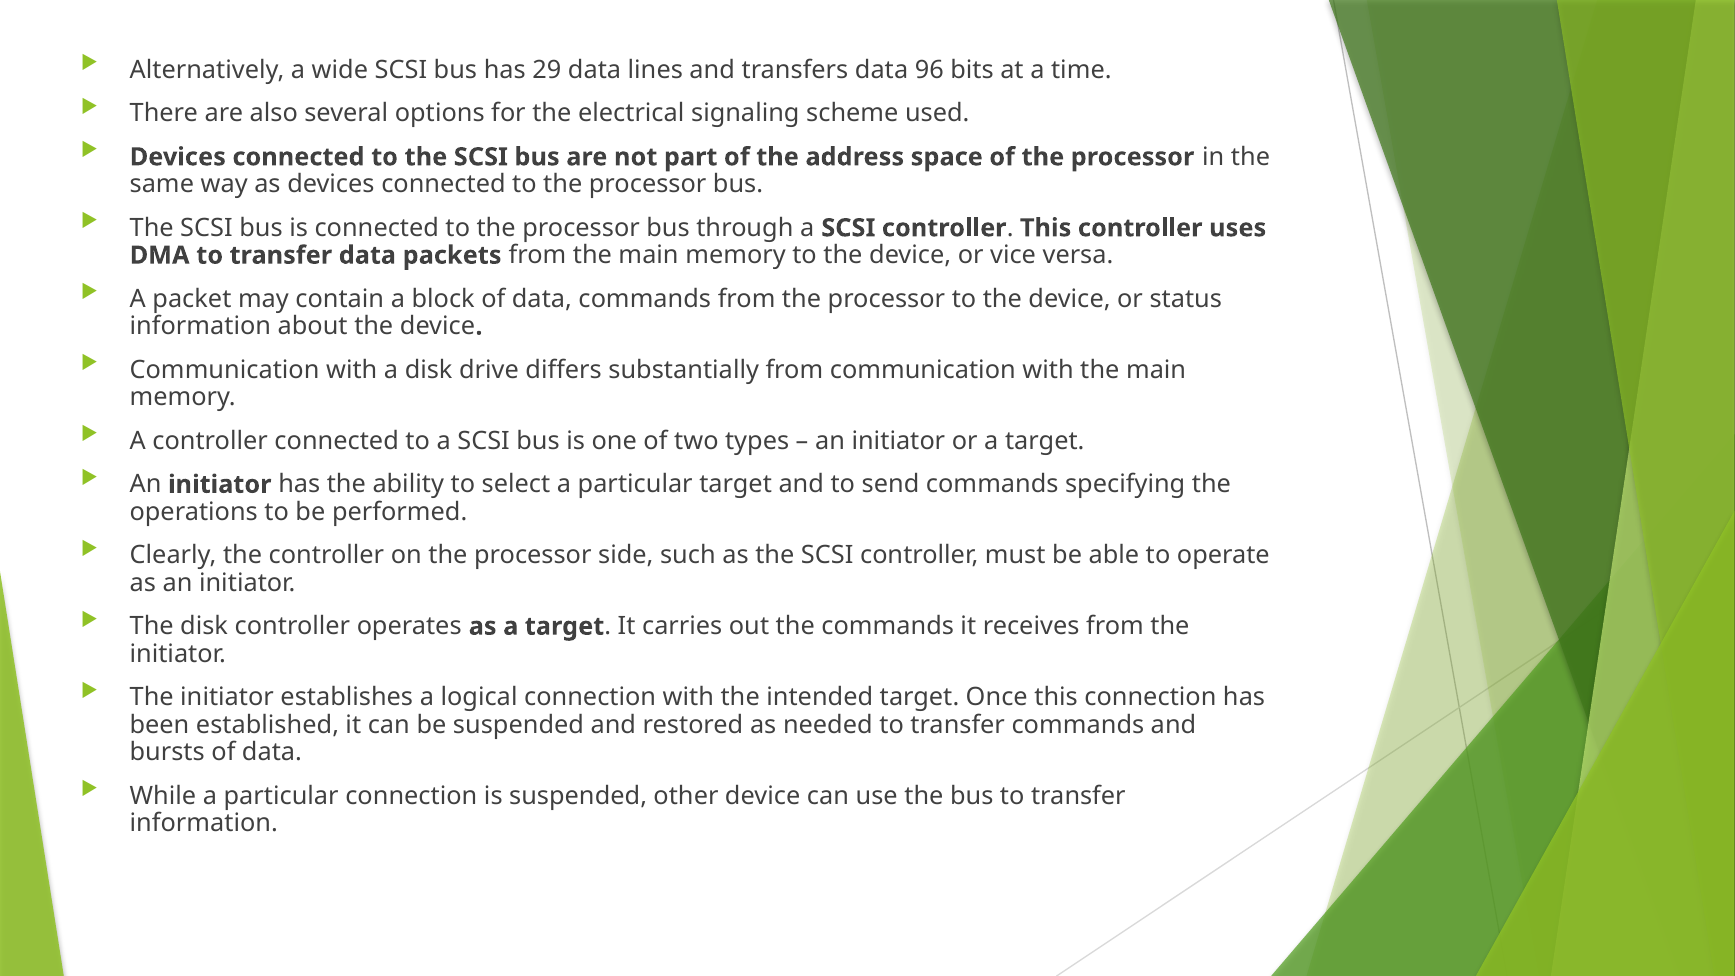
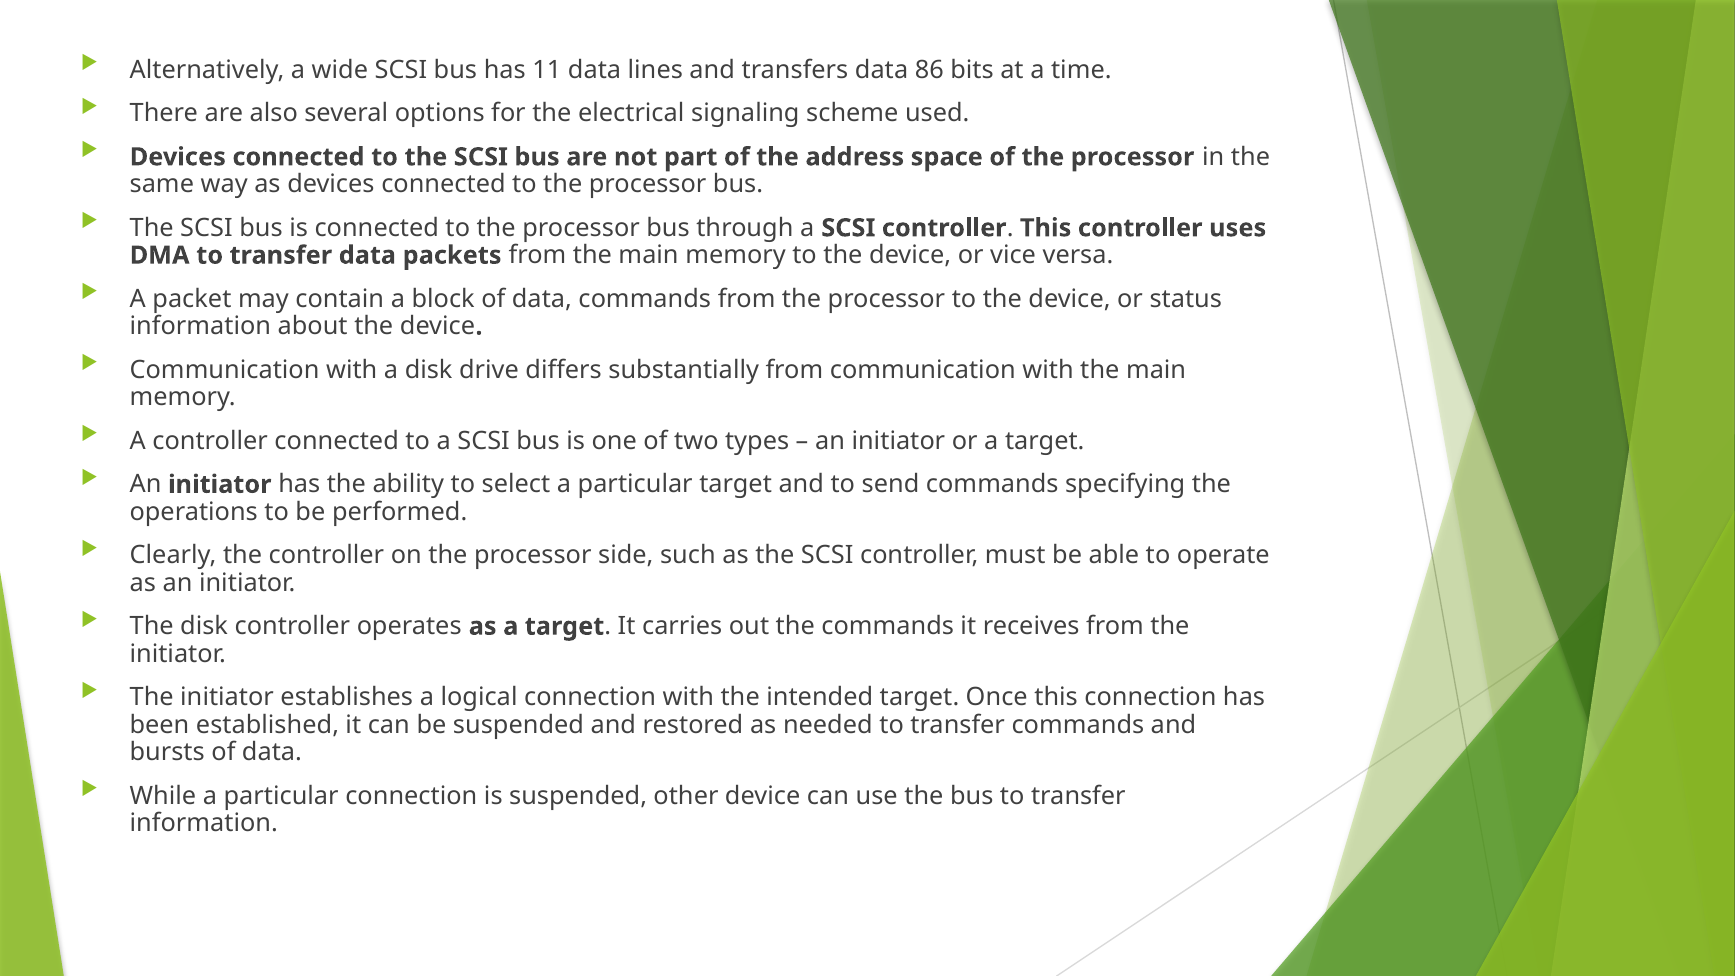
29: 29 -> 11 (547, 70)
96: 96 -> 86 (929, 70)
